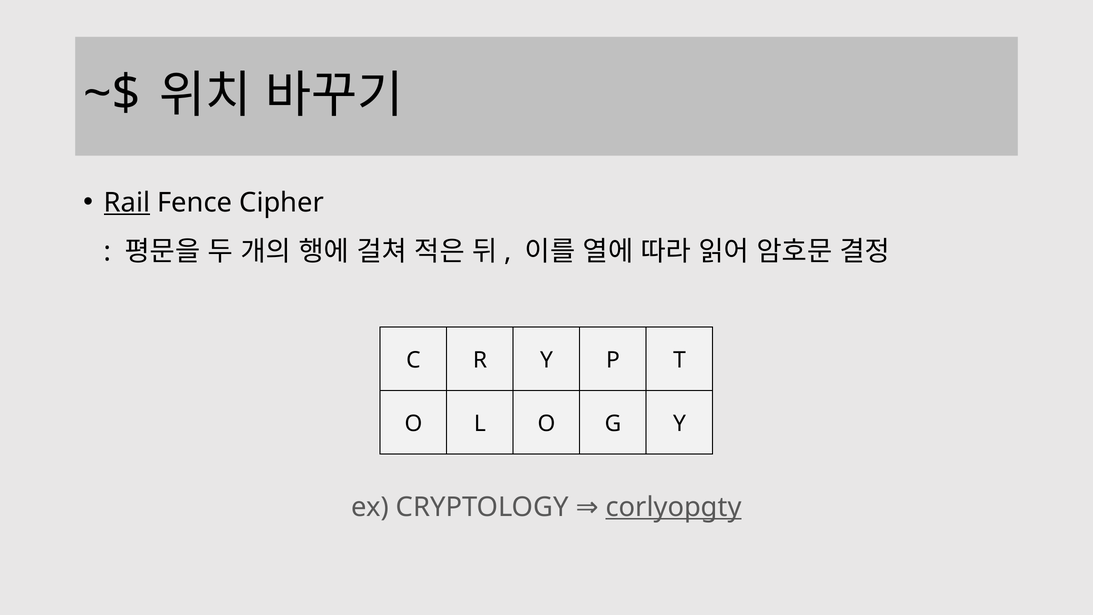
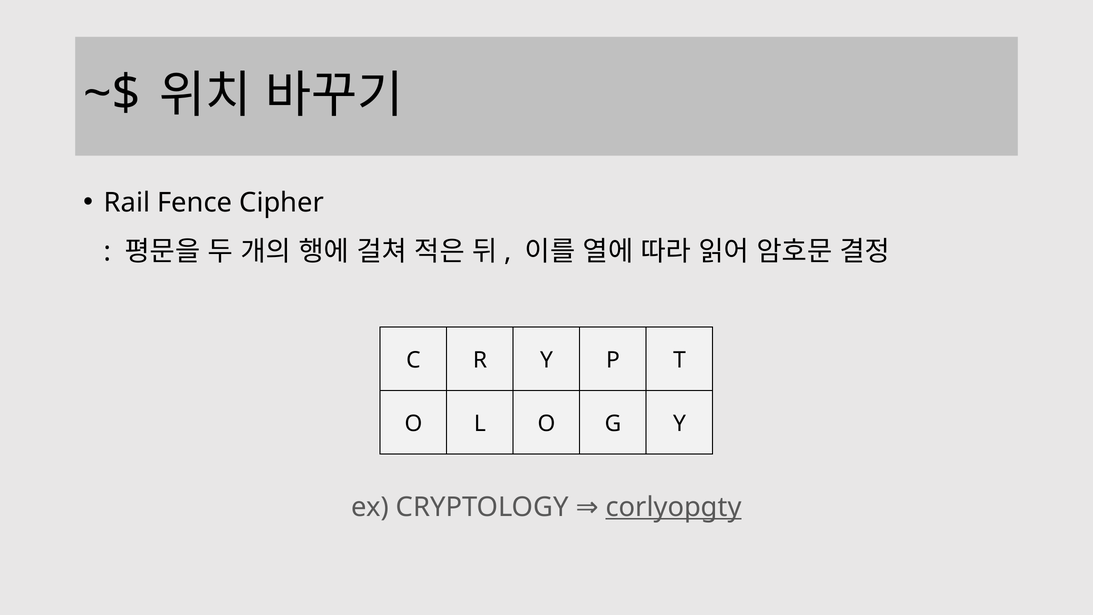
Rail underline: present -> none (127, 202)
